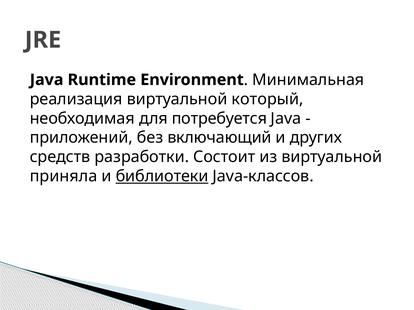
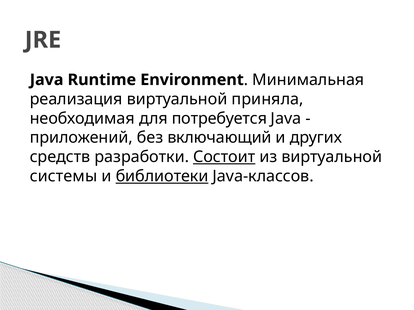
который: который -> приняла (268, 99)
Состоит underline: none -> present (224, 157)
приняла: приняла -> системы (64, 177)
